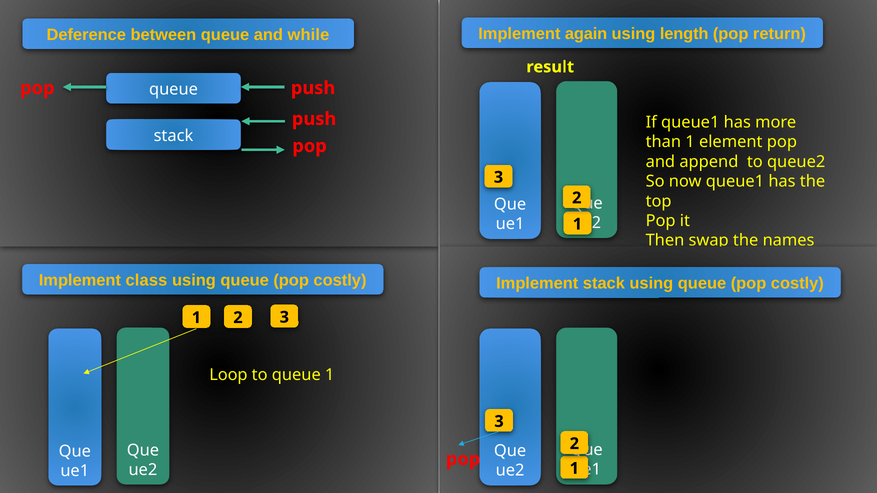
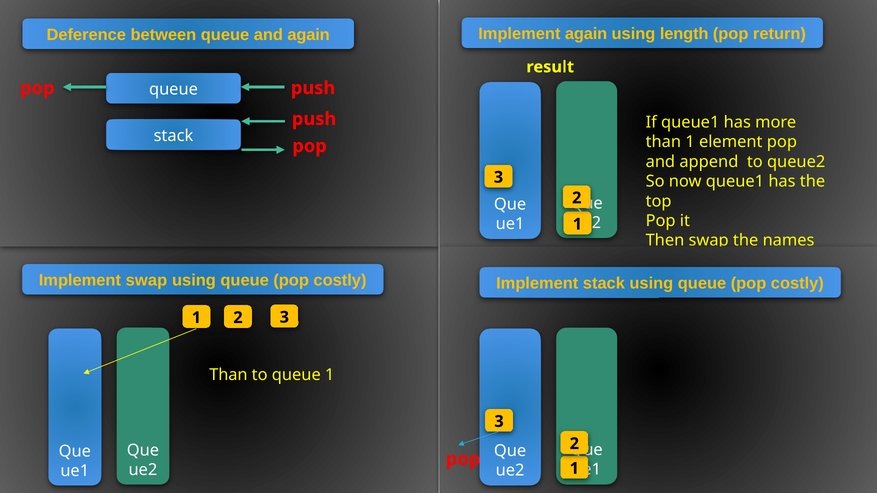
and while: while -> again (309, 35)
Implement class: class -> swap (146, 281)
Loop: Loop -> Than (228, 375)
